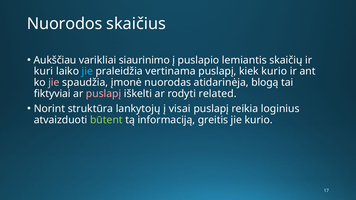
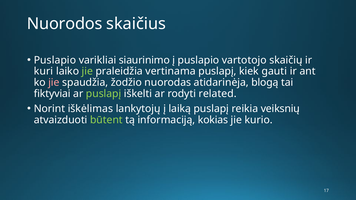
Aukščiau: Aukščiau -> Puslapio (55, 60)
lemiantis: lemiantis -> vartotojo (244, 60)
jie colour: light blue -> light green (87, 71)
kiek kurio: kurio -> gauti (274, 71)
įmonė: įmonė -> žodžio (126, 83)
puslapį colour: pink -> light green (104, 94)
struktūra: struktūra -> iškėlimas (90, 109)
visai: visai -> laiką (180, 109)
loginius: loginius -> veiksnių (280, 109)
greitis: greitis -> kokias (213, 120)
